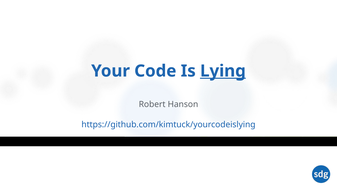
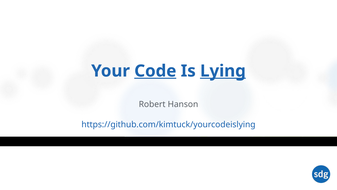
Code underline: none -> present (155, 71)
